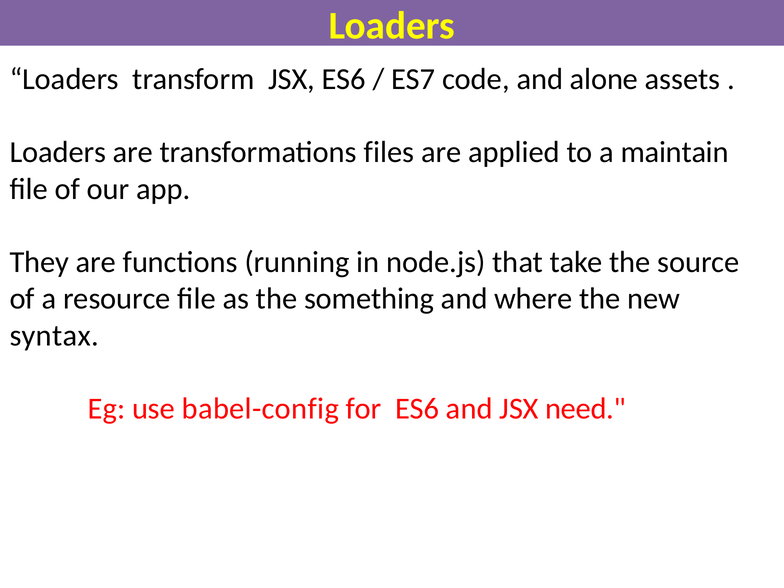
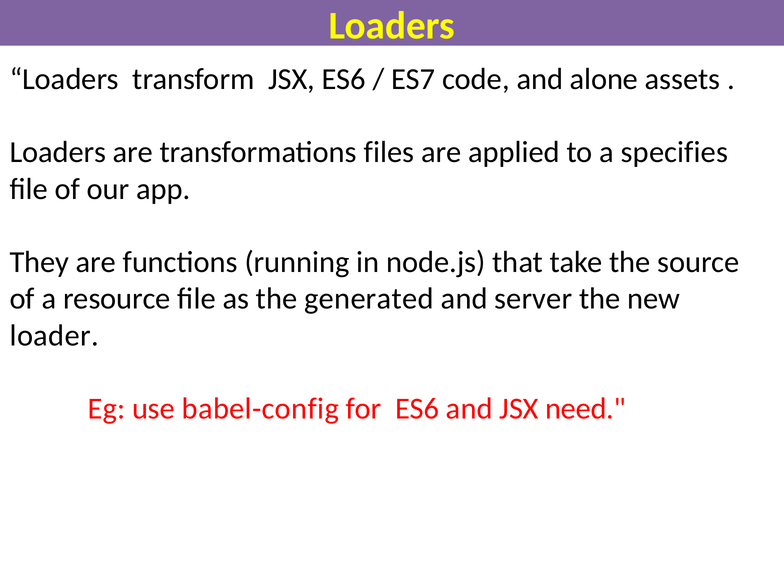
maintain: maintain -> specifies (674, 152)
something: something -> generated (369, 299)
where: where -> server (533, 299)
syntax: syntax -> loader (54, 335)
